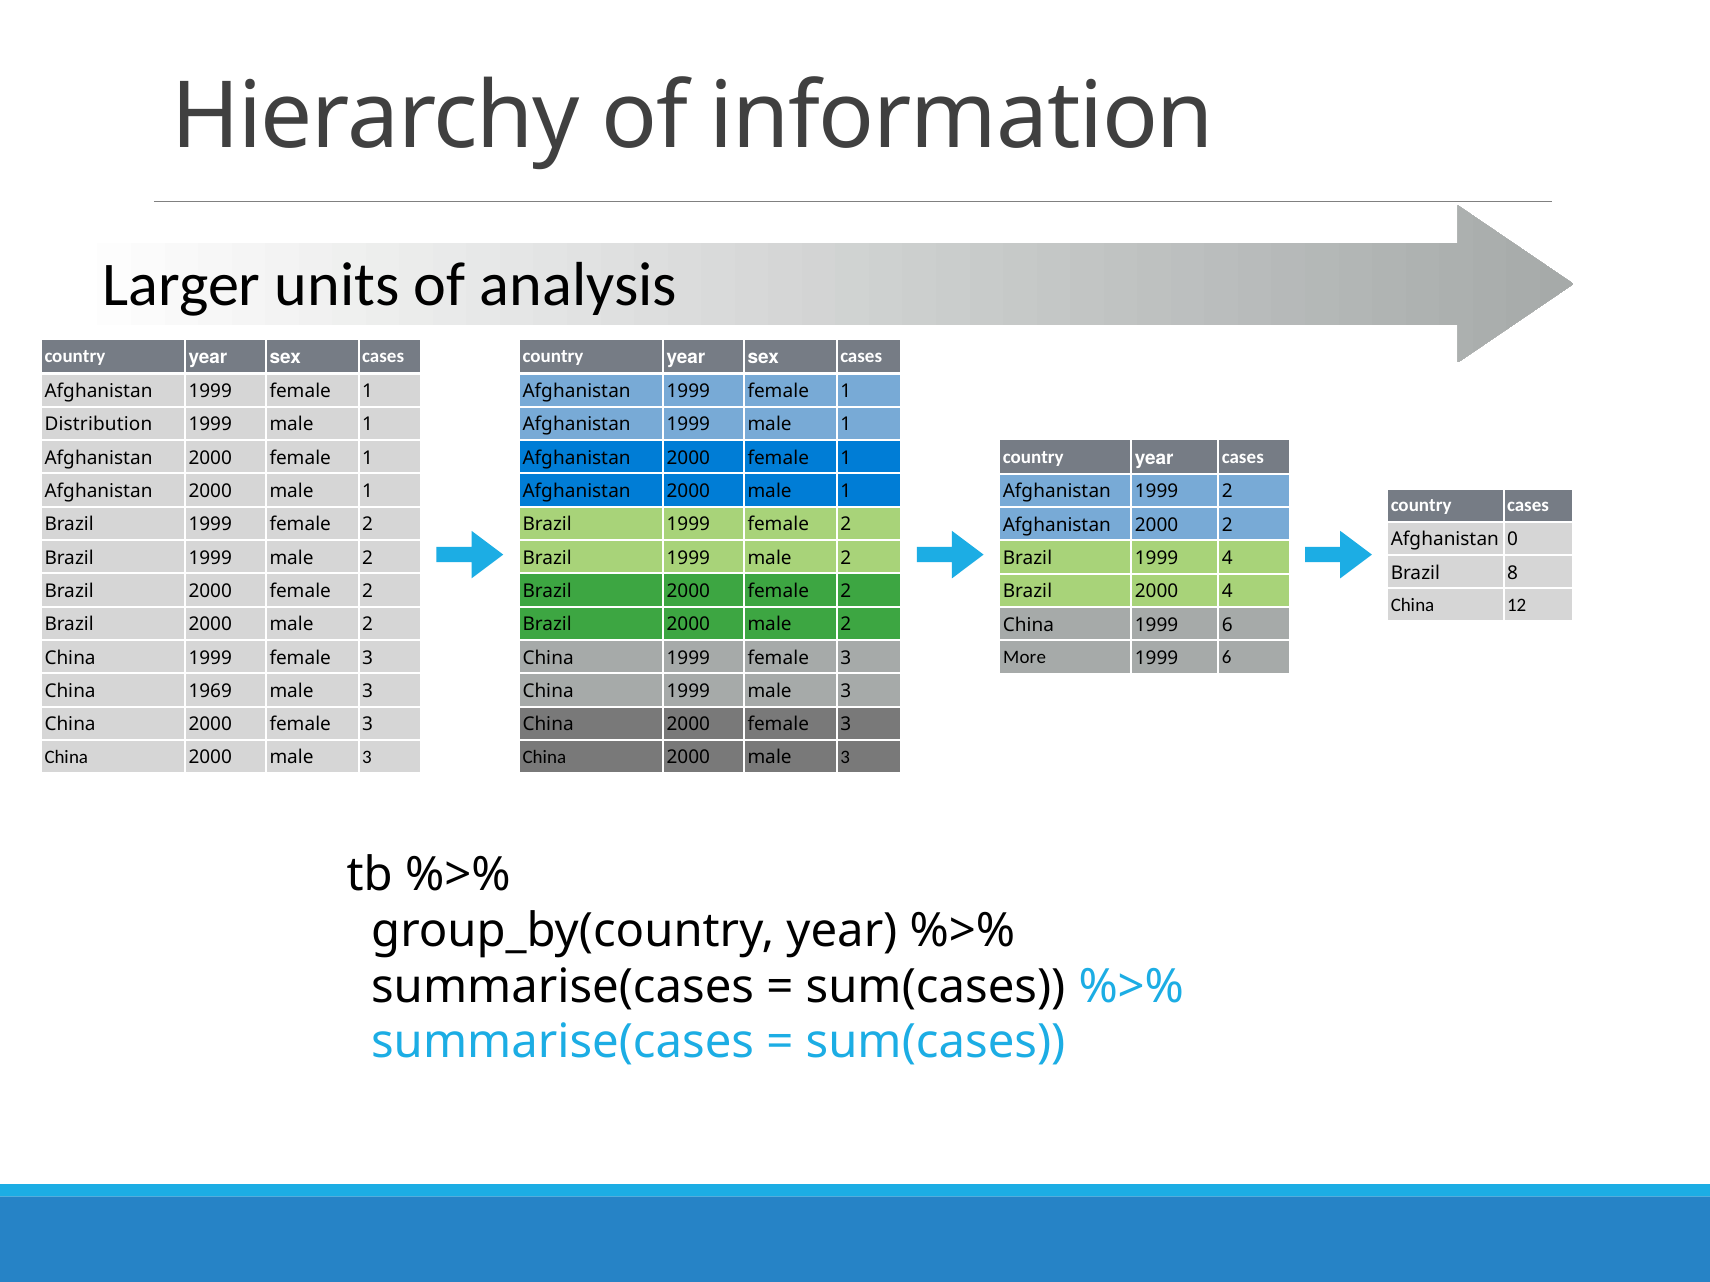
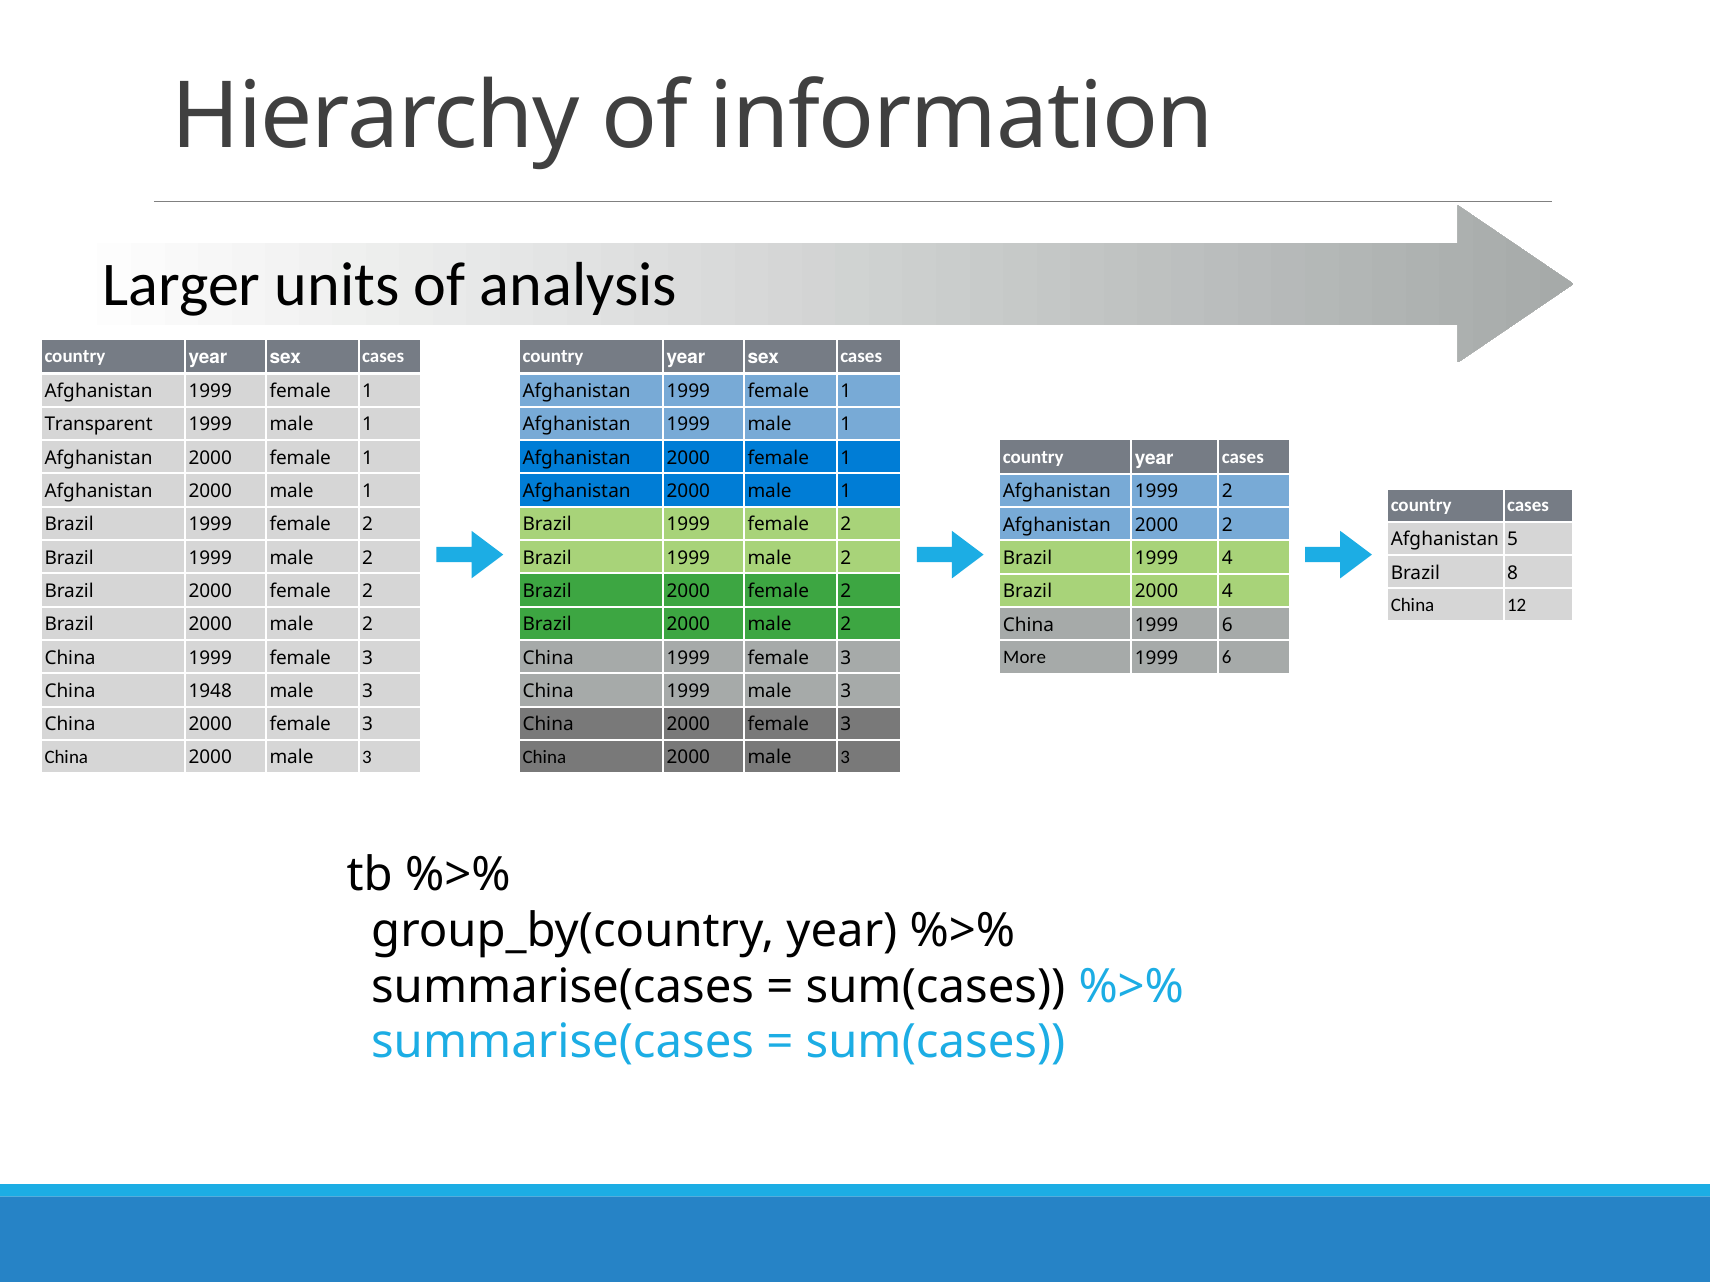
Distribution: Distribution -> Transparent (99, 425)
0: 0 -> 5 (1513, 540)
1969: 1969 -> 1948 (210, 691)
